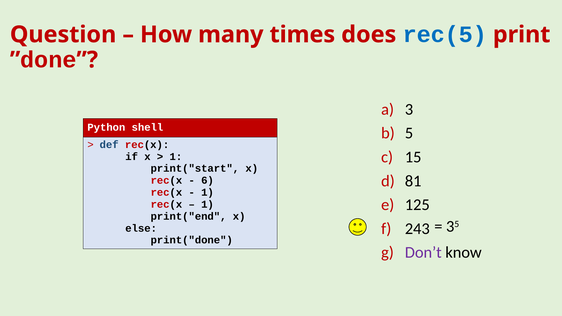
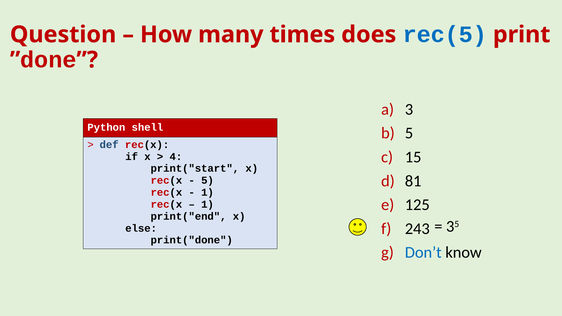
1: 1 -> 4 (176, 157)
6: 6 -> 5 (207, 181)
Don’t colour: purple -> blue (423, 253)
